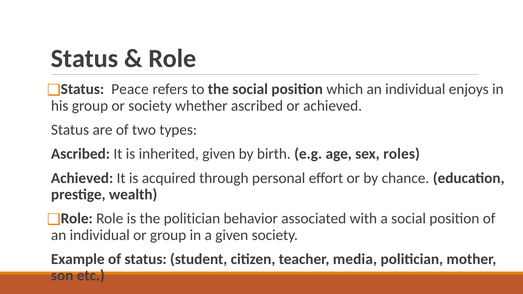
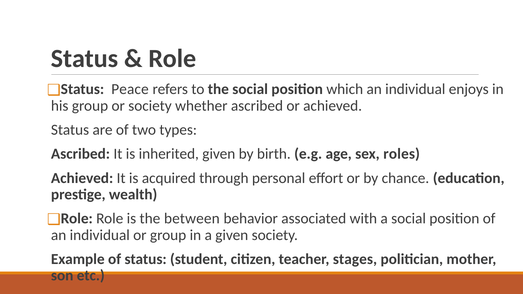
the politician: politician -> between (192, 219)
media: media -> stages (355, 259)
